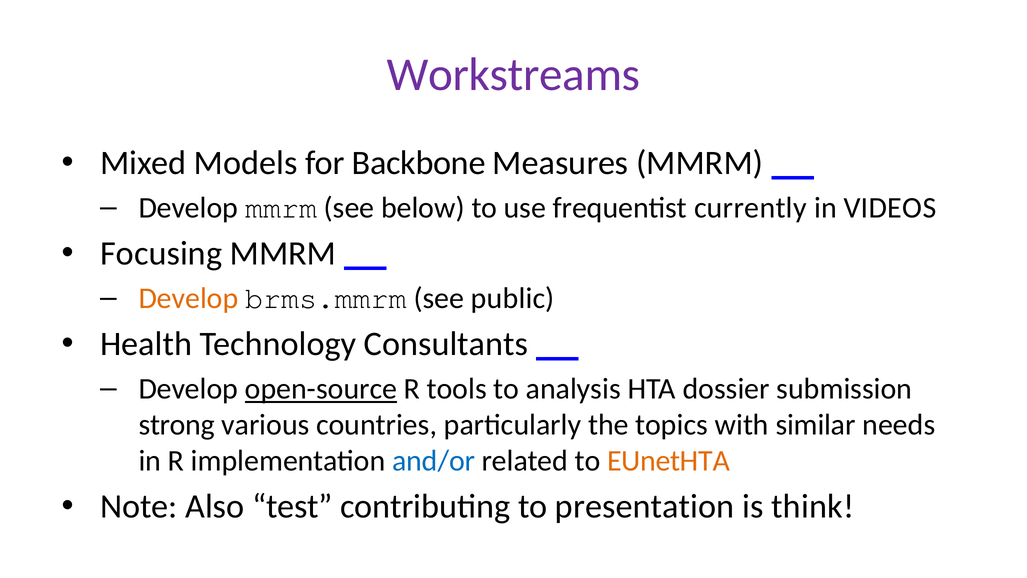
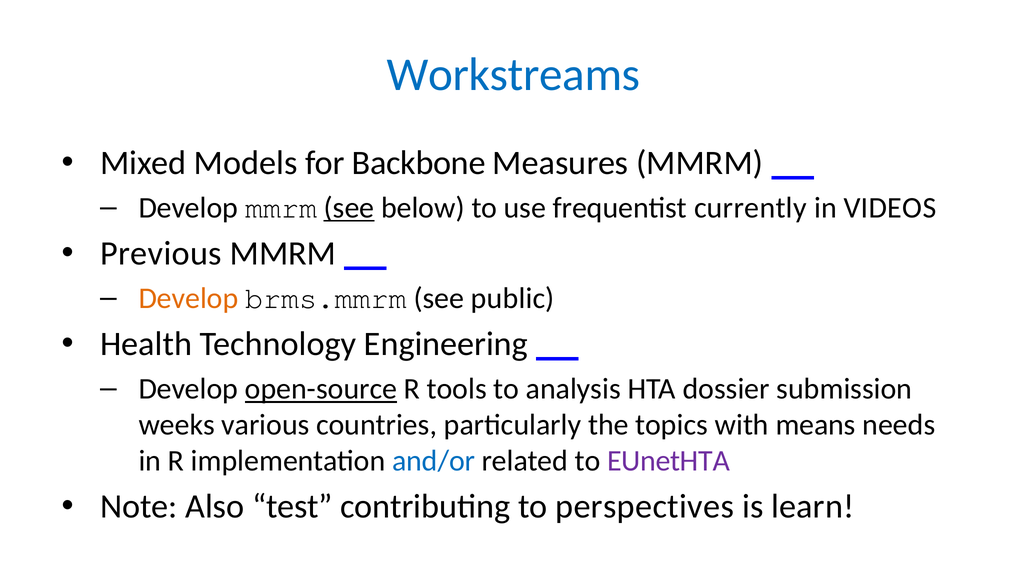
Workstreams colour: purple -> blue (514, 75)
see underline: none -> present (349, 208)
Focusing: Focusing -> Previous (161, 253)
Consultants: Consultants -> Engineering (446, 344)
strong: strong -> weeks (177, 425)
similar: similar -> means (816, 425)
EUnetHTA colour: orange -> purple (668, 461)
presentation: presentation -> perspectives (645, 506)
think: think -> learn (813, 506)
